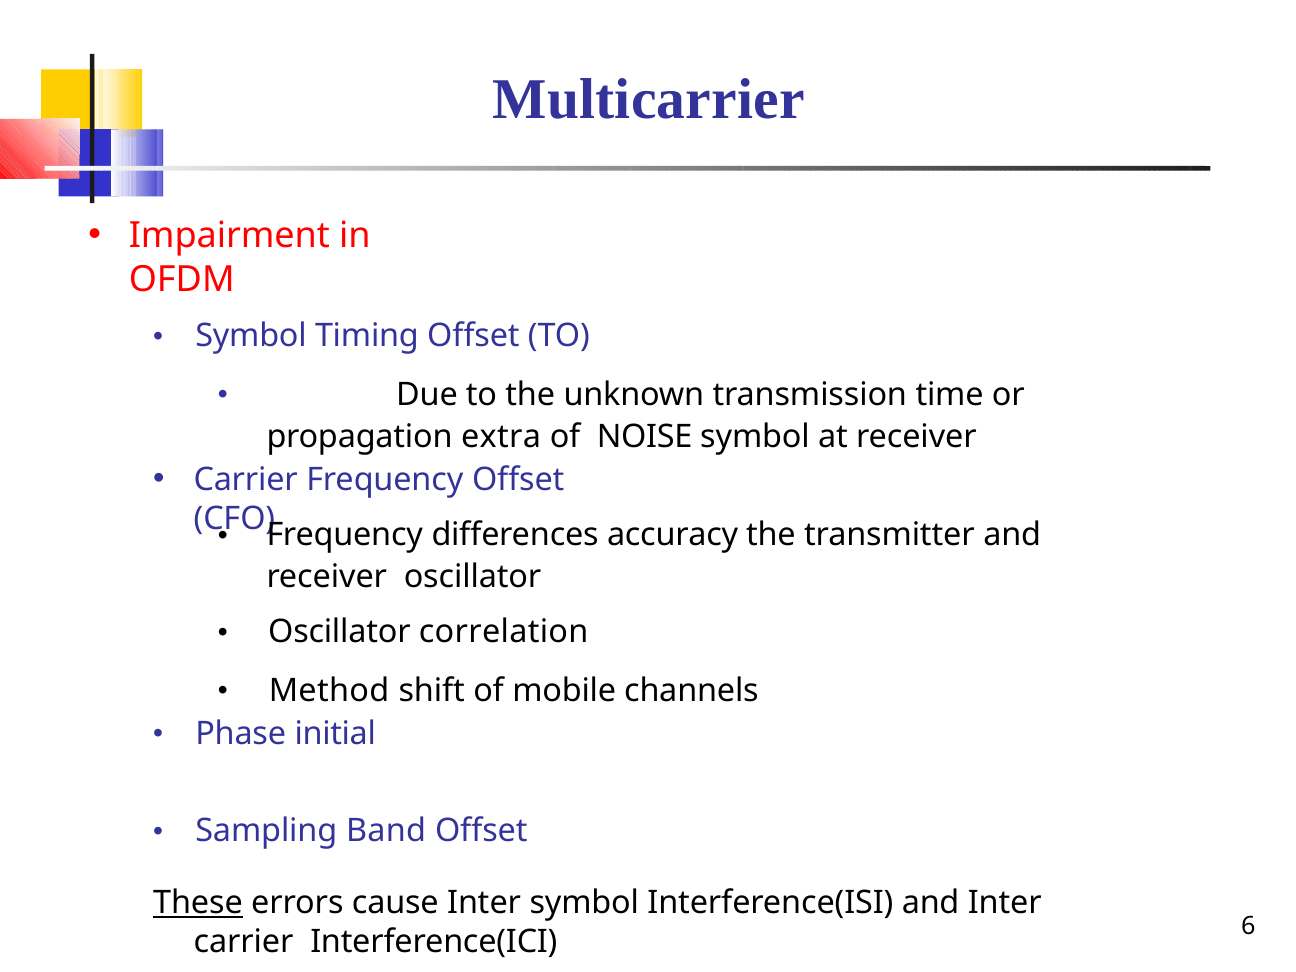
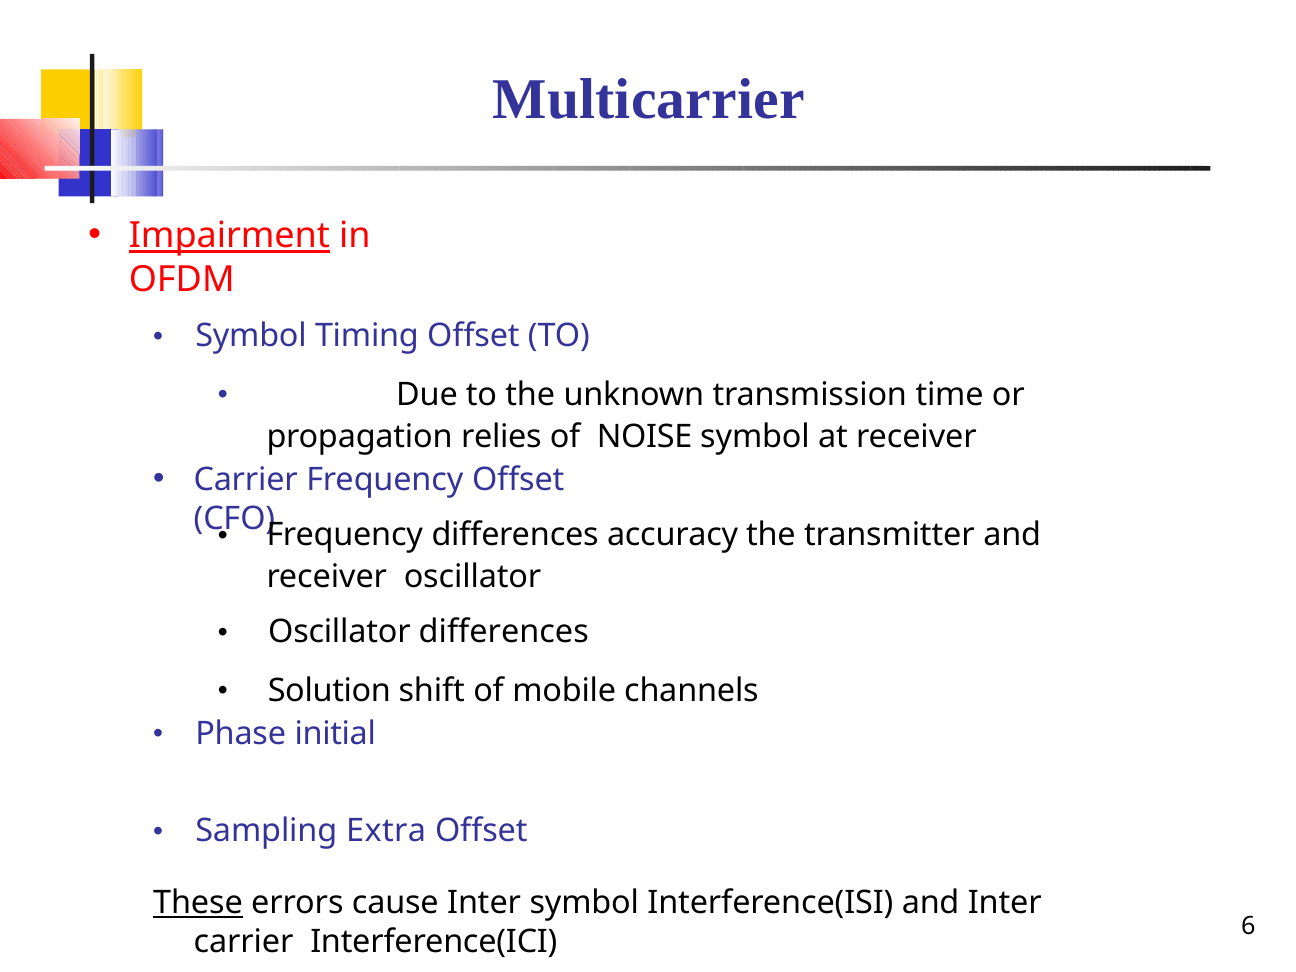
Impairment underline: none -> present (229, 236)
extra: extra -> relies (501, 437)
Oscillator correlation: correlation -> differences (504, 632)
Method: Method -> Solution (329, 691)
Band: Band -> Extra (386, 831)
